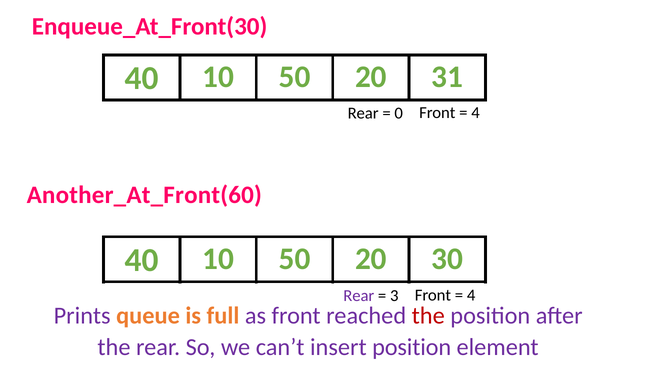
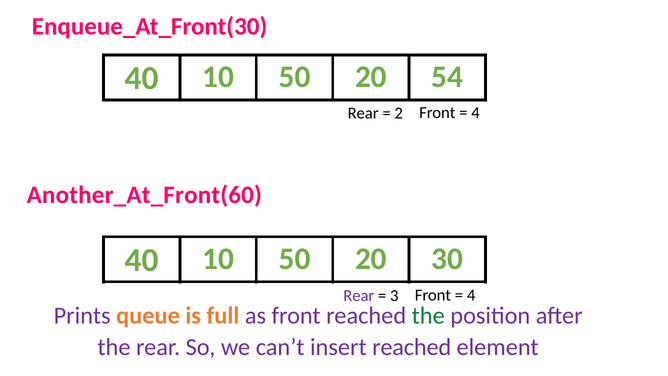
31: 31 -> 54 (447, 77)
0: 0 -> 2 (399, 113)
the colour: red -> green (428, 316)
insert position: position -> reached (412, 347)
